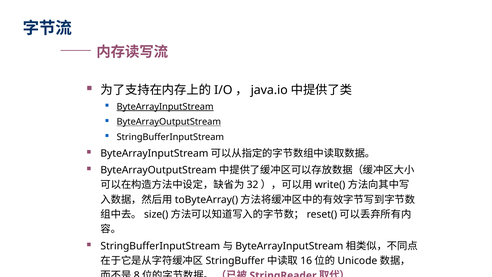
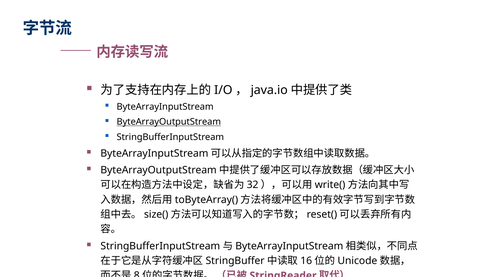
ByteArrayInputStream underline: present -> none (165, 107)
